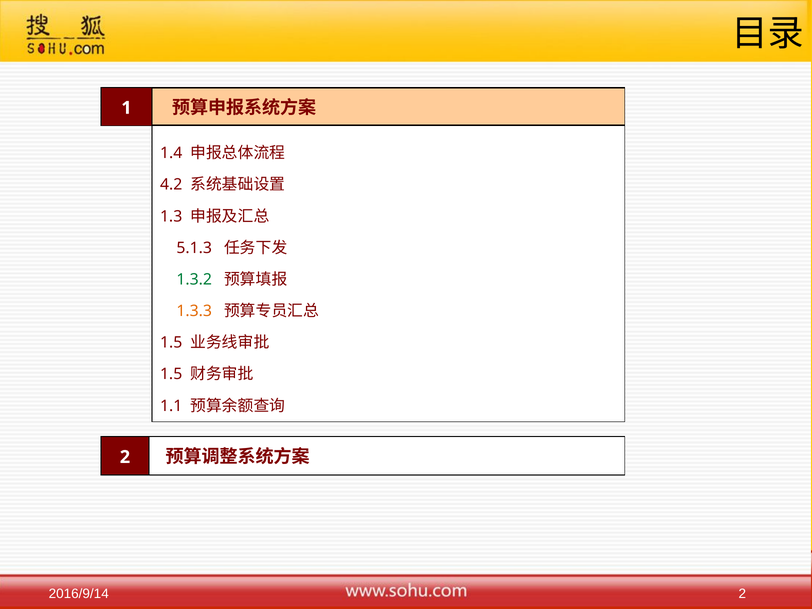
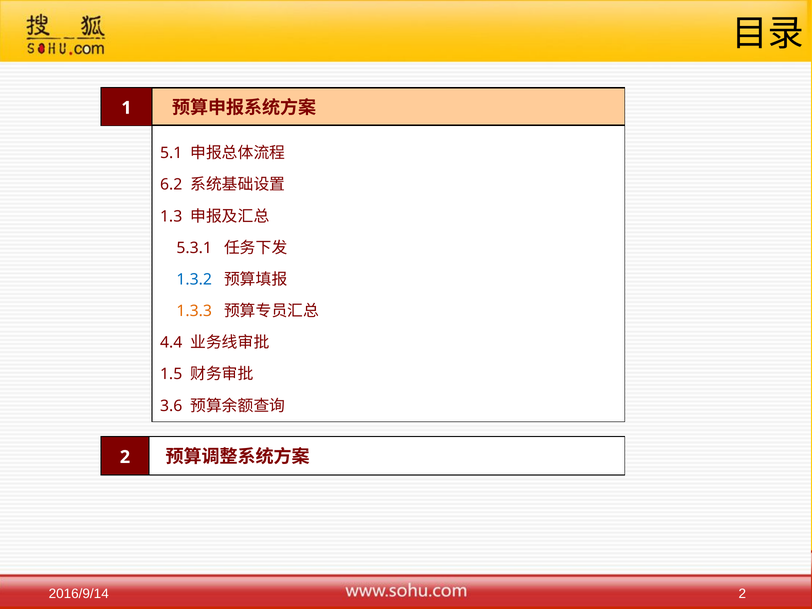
1.4: 1.4 -> 5.1 (171, 153)
4.2: 4.2 -> 6.2 (171, 185)
5.1.3: 5.1.3 -> 5.3.1 (194, 248)
1.3.2 colour: green -> blue (194, 279)
1.5: 1.5 -> 4.4 (171, 343)
1.1: 1.1 -> 3.6 (171, 406)
